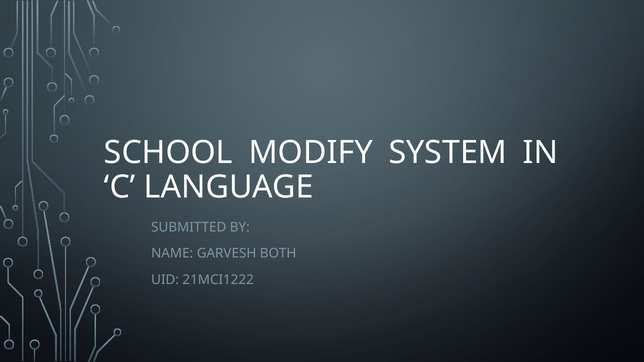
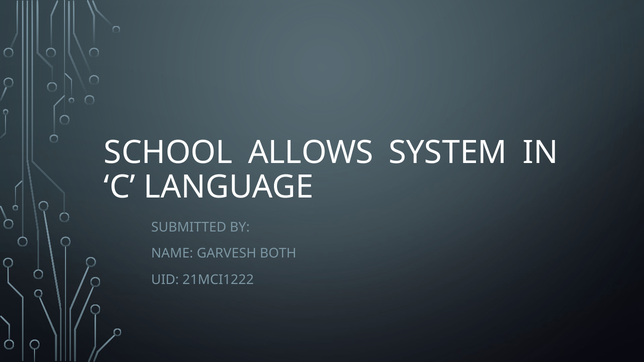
MODIFY: MODIFY -> ALLOWS (311, 153)
